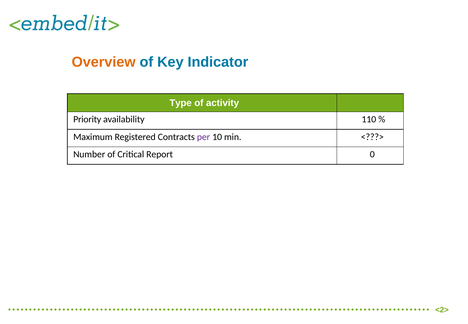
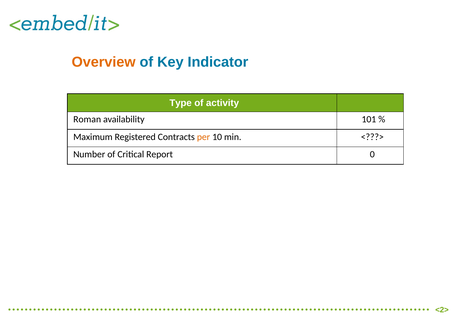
Priority: Priority -> Roman (87, 119)
110: 110 -> 101 (369, 119)
per colour: purple -> orange (204, 137)
